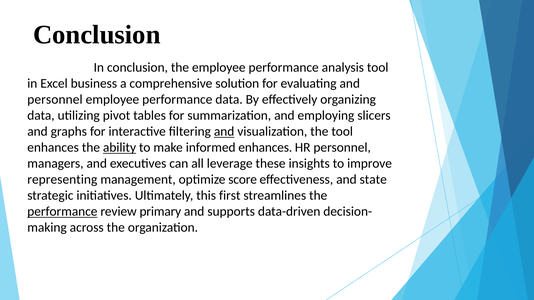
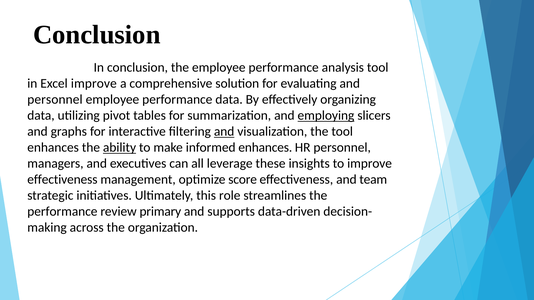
Excel business: business -> improve (94, 84)
employing underline: none -> present (326, 116)
representing: representing -> effectiveness (62, 180)
state: state -> team (373, 180)
first: first -> role (230, 196)
performance underline: present -> none (62, 212)
